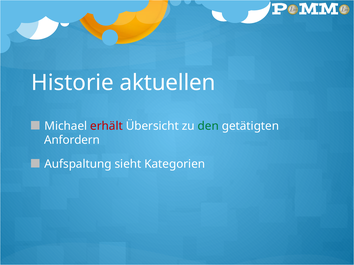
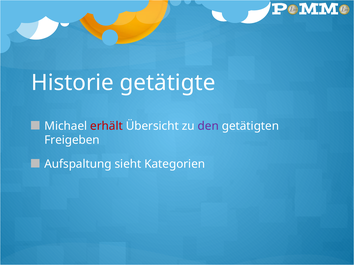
aktuellen: aktuellen -> getätigte (168, 83)
den colour: green -> purple (208, 126)
Anfordern: Anfordern -> Freigeben (72, 140)
